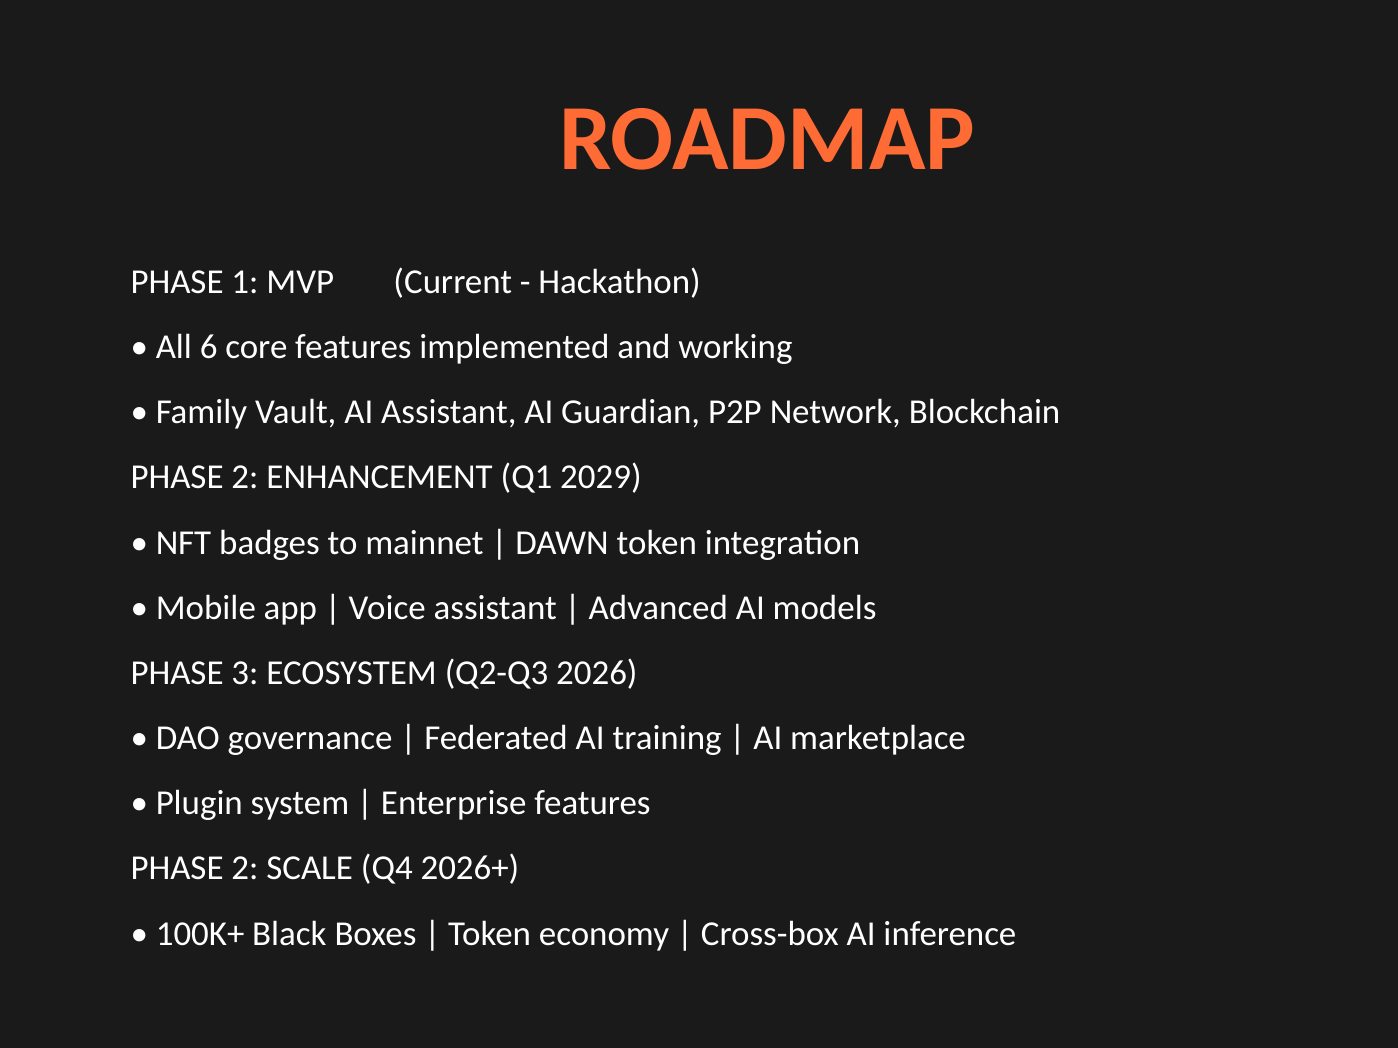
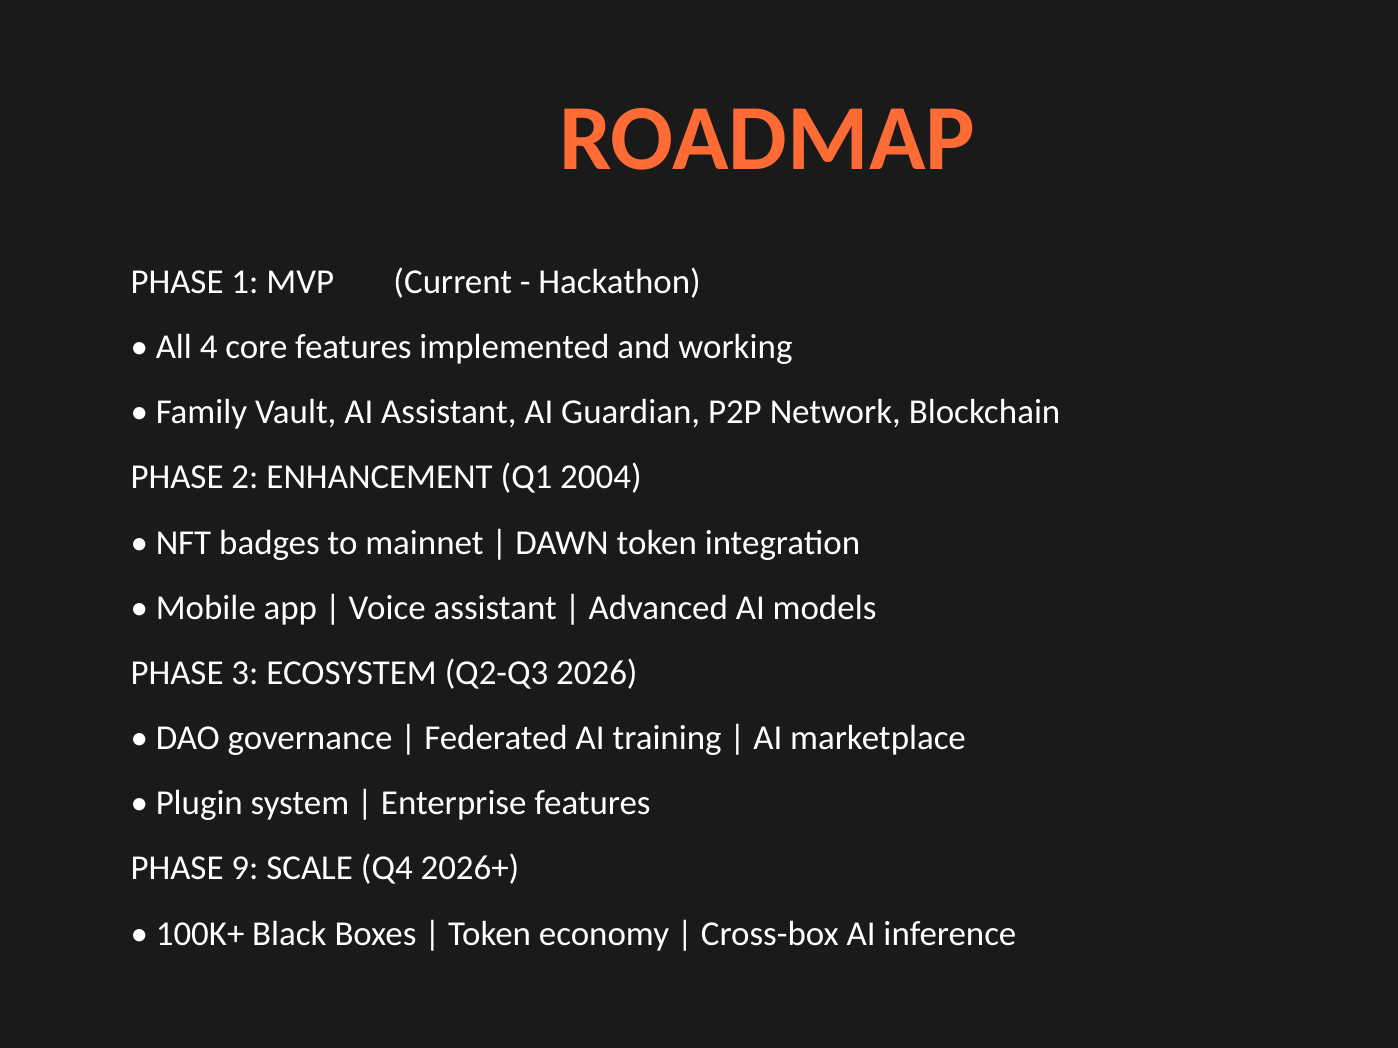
6: 6 -> 4 (209, 347)
2029: 2029 -> 2004 (601, 478)
2: 2 -> 9 (245, 869)
